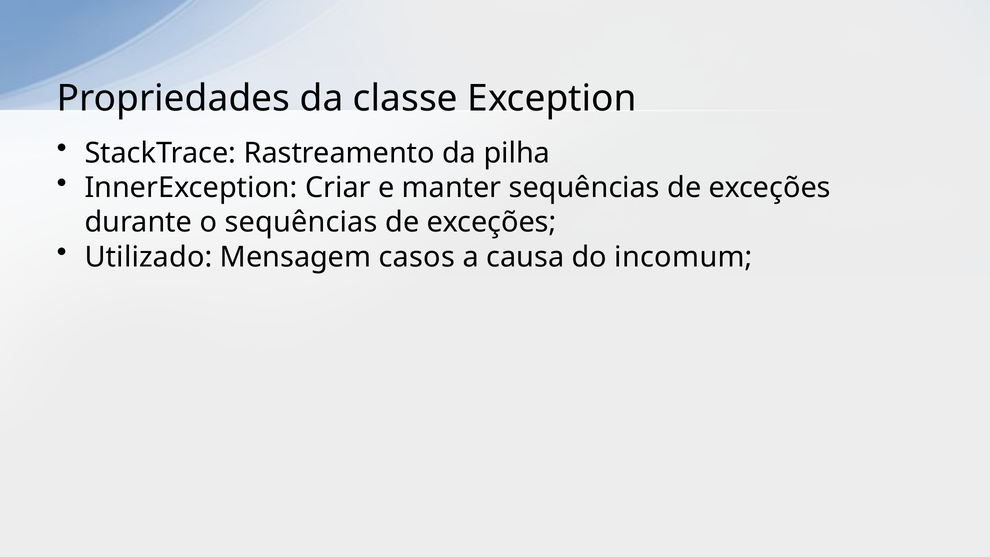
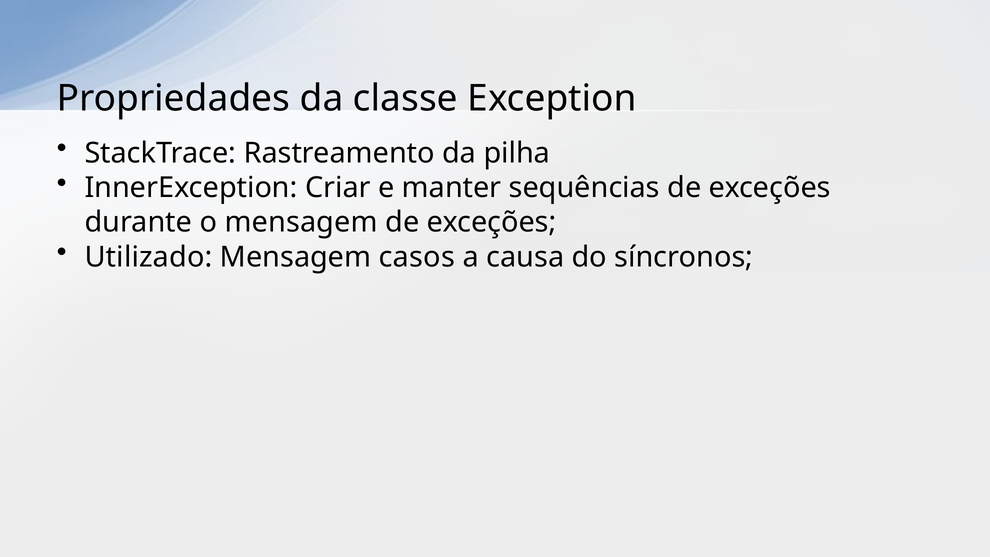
o sequências: sequências -> mensagem (301, 222)
incomum: incomum -> síncronos (684, 257)
